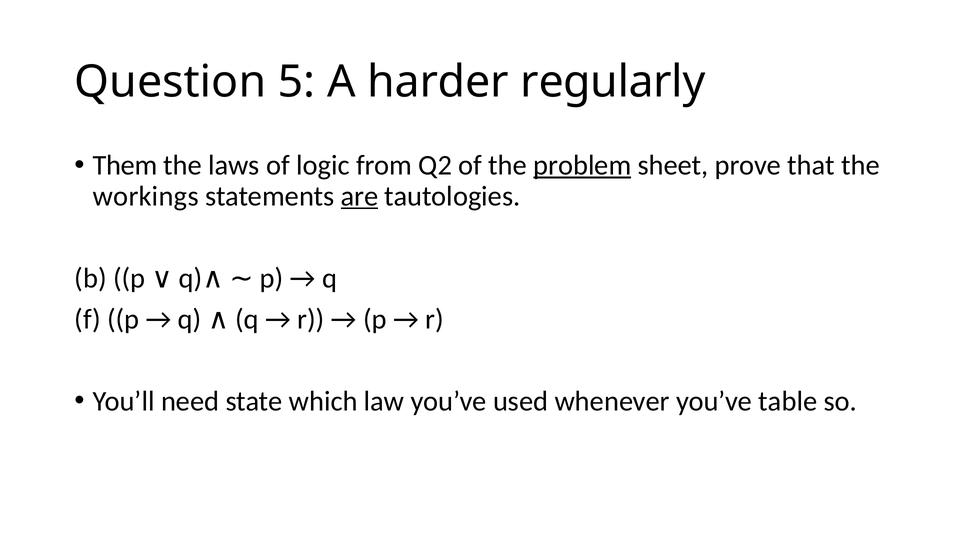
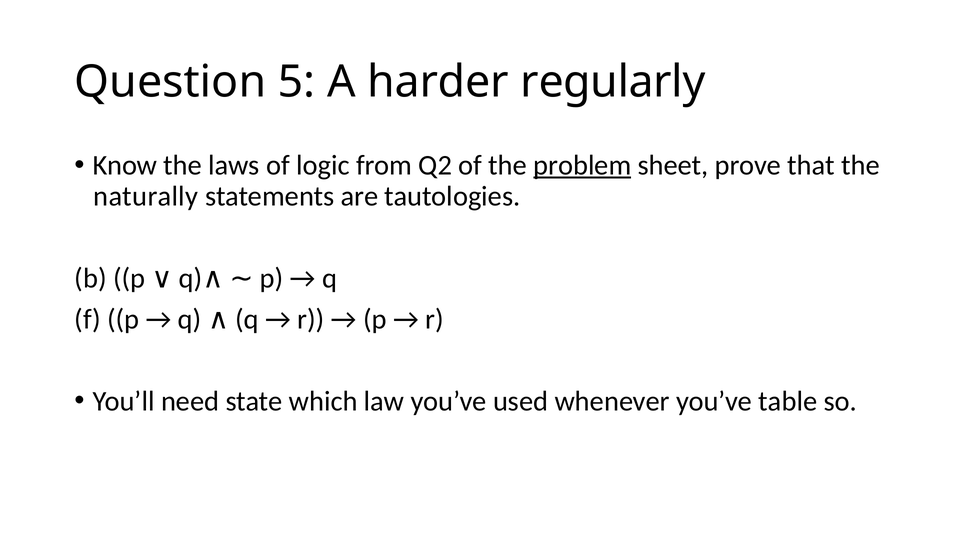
Them: Them -> Know (125, 165)
workings: workings -> naturally (146, 196)
are underline: present -> none (360, 196)
